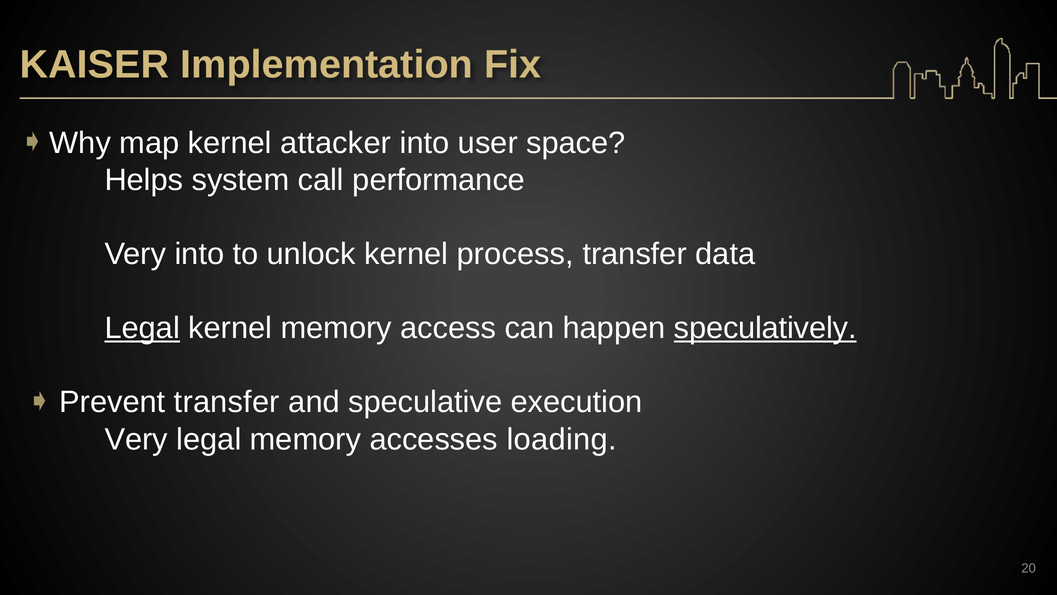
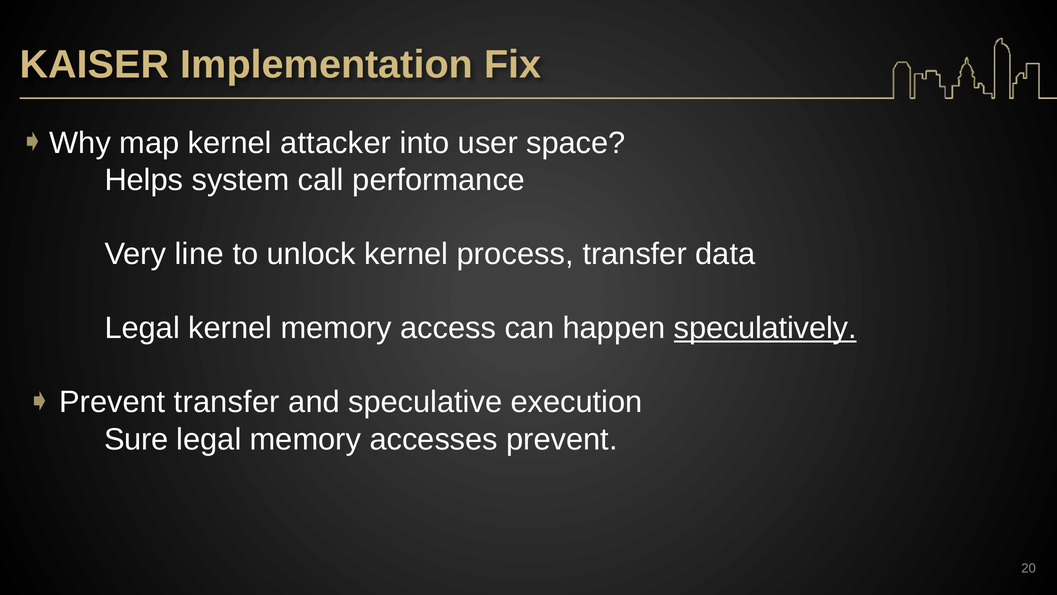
Very into: into -> line (199, 254)
Legal underline: present -> none (142, 328)
Very: Very -> Sure (136, 439)
loading: loading -> prevent (562, 439)
